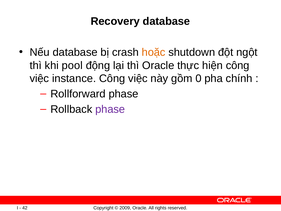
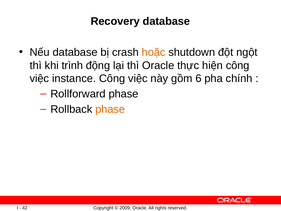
pool: pool -> trình (72, 65)
0: 0 -> 6 (198, 78)
phase colour: purple -> orange (110, 109)
